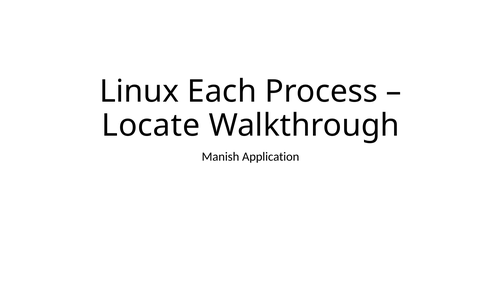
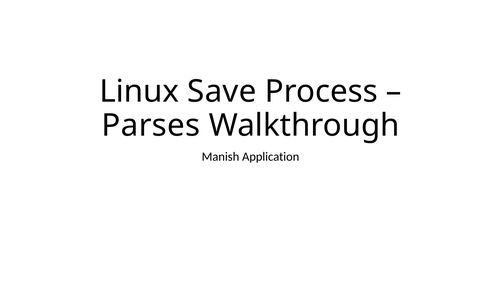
Each: Each -> Save (222, 91)
Locate: Locate -> Parses (151, 125)
